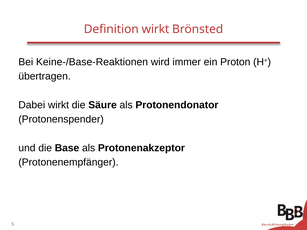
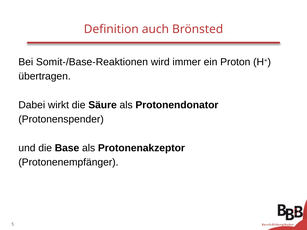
Definition wirkt: wirkt -> auch (155, 29)
Keine-/Base-Reaktionen: Keine-/Base-Reaktionen -> Somit-/Base-Reaktionen (92, 62)
